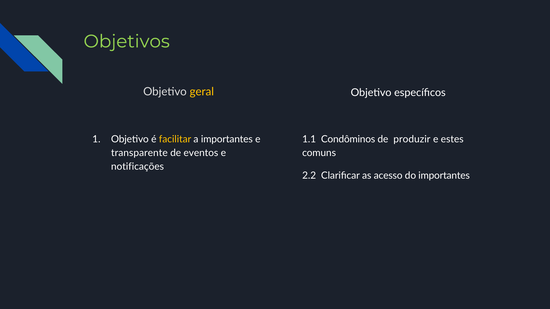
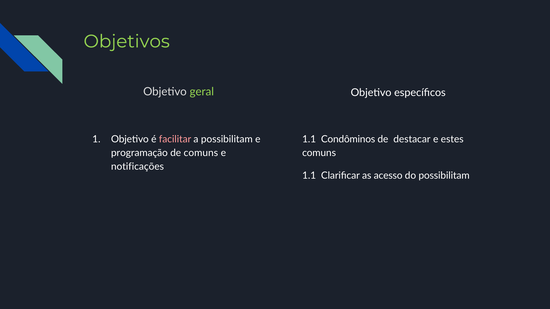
geral colour: yellow -> light green (202, 92)
facilitar colour: yellow -> pink (175, 139)
a importantes: importantes -> possibilitam (227, 139)
produzir: produzir -> destacar (412, 139)
transparente: transparente -> programação (139, 153)
de eventos: eventos -> comuns (201, 153)
2.2: 2.2 -> 1.1 (309, 176)
do importantes: importantes -> possibilitam (444, 176)
